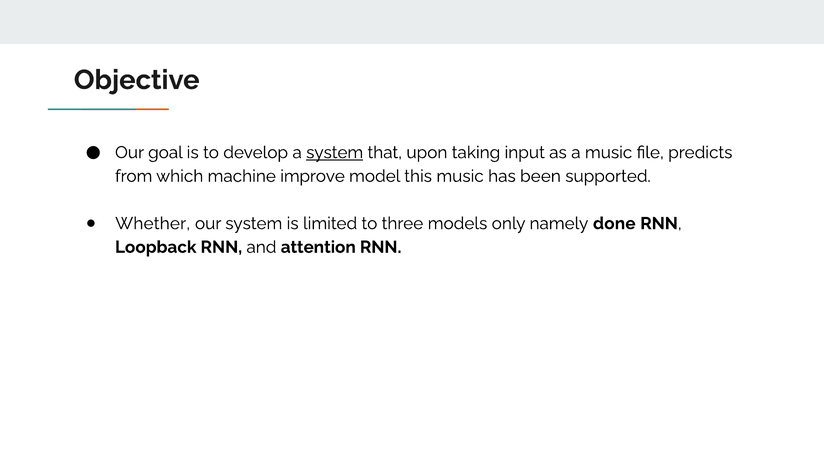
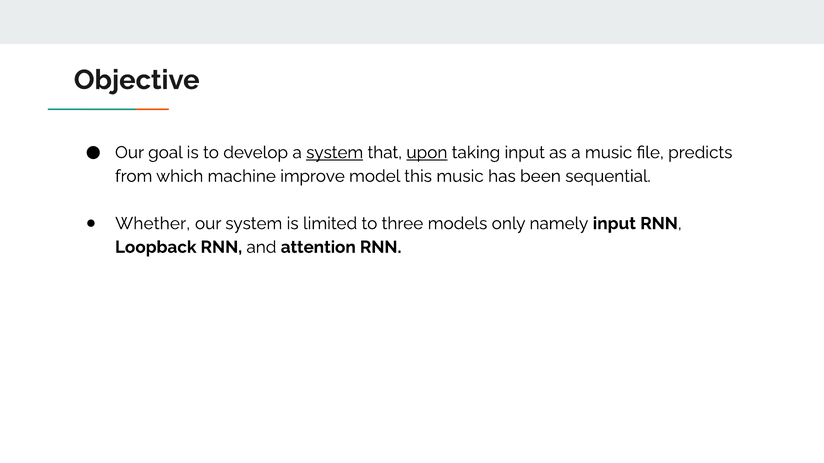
upon underline: none -> present (427, 153)
supported: supported -> sequential (608, 176)
namely done: done -> input (614, 224)
